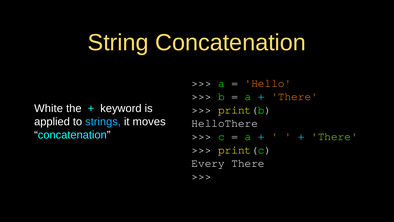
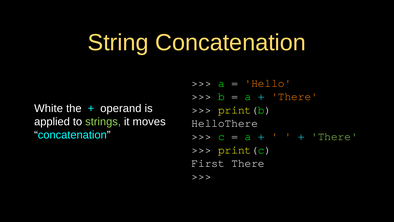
keyword: keyword -> operand (121, 108)
strings colour: light blue -> light green (103, 122)
Every: Every -> First (208, 163)
